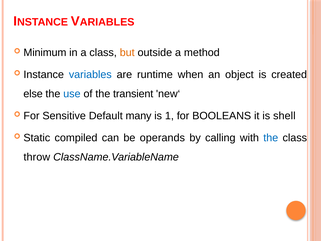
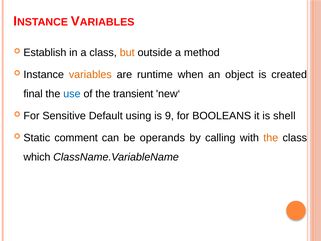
Minimum: Minimum -> Establish (45, 53)
variables colour: blue -> orange (90, 75)
else: else -> final (33, 94)
many: many -> using (138, 116)
1: 1 -> 9 (169, 116)
compiled: compiled -> comment (76, 138)
the colour: blue -> orange (271, 138)
throw: throw -> which (37, 157)
